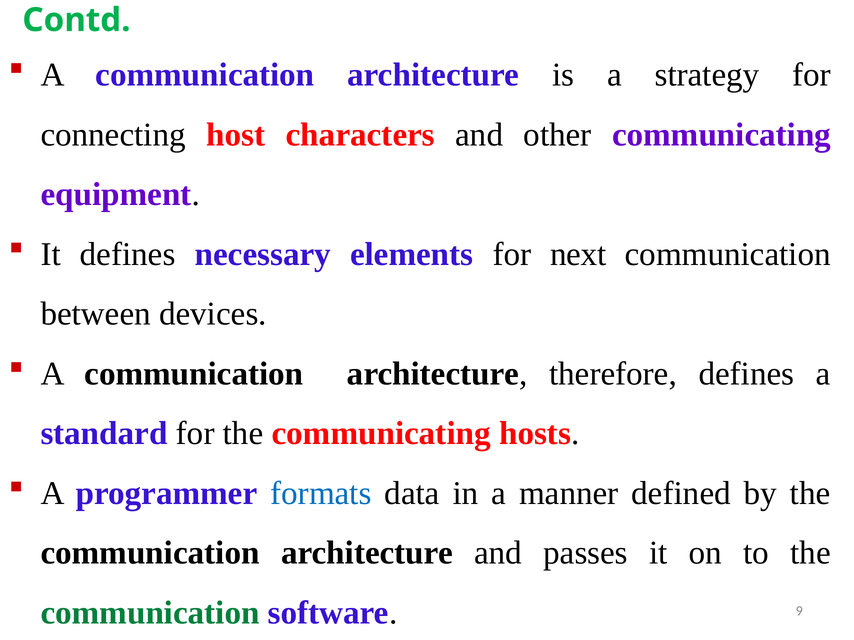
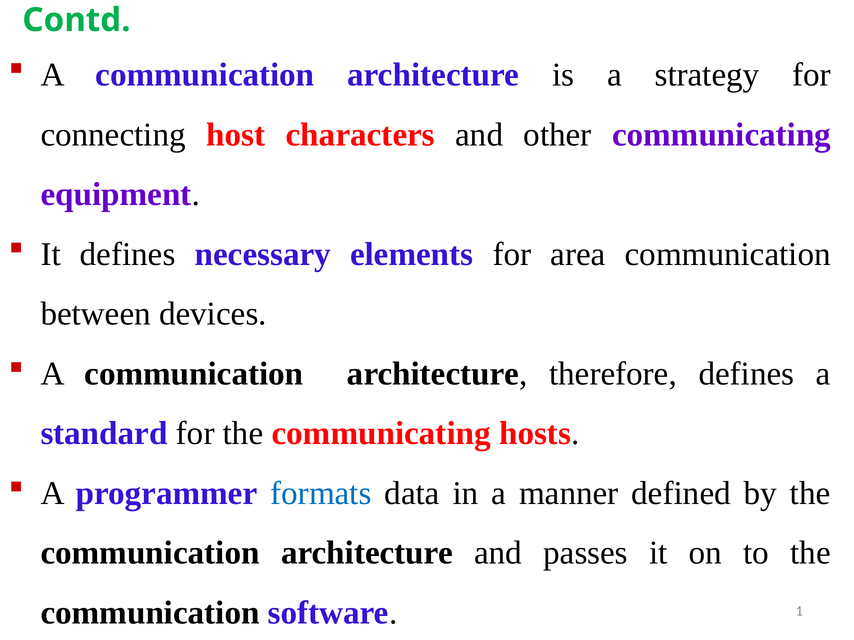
next: next -> area (578, 254)
communication colour: green -> black (150, 613)
9: 9 -> 1 (799, 612)
